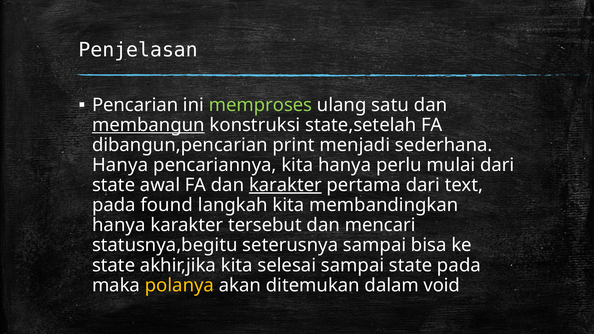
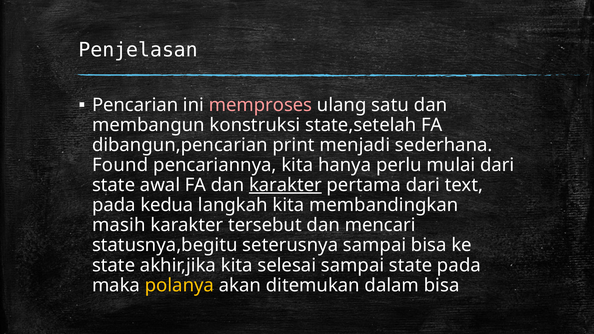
memproses colour: light green -> pink (260, 105)
membangun underline: present -> none (148, 125)
Hanya: Hanya -> Found (120, 165)
found: found -> kedua (167, 205)
hanya: hanya -> masih (119, 225)
dalam void: void -> bisa (442, 285)
